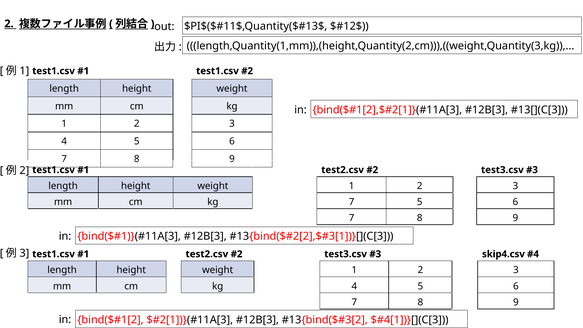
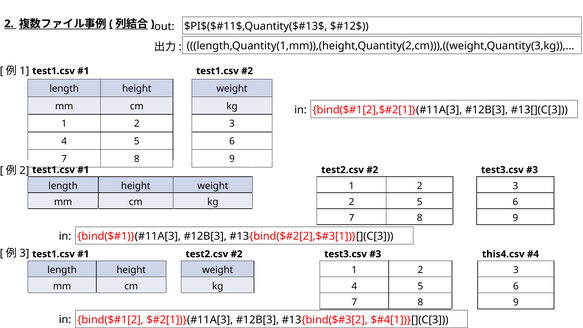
kg 7: 7 -> 2 (352, 202)
skip4.csv: skip4.csv -> this4.csv (503, 254)
